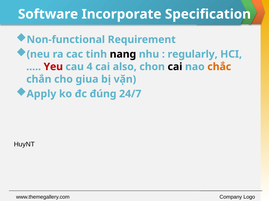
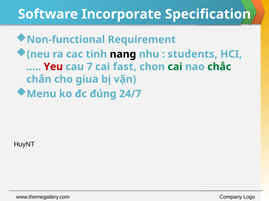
regularly: regularly -> students (193, 54)
4: 4 -> 7 (90, 67)
also: also -> fast (125, 67)
cai colour: black -> green (175, 67)
chắc colour: orange -> green (219, 67)
Apply: Apply -> Menu (41, 94)
